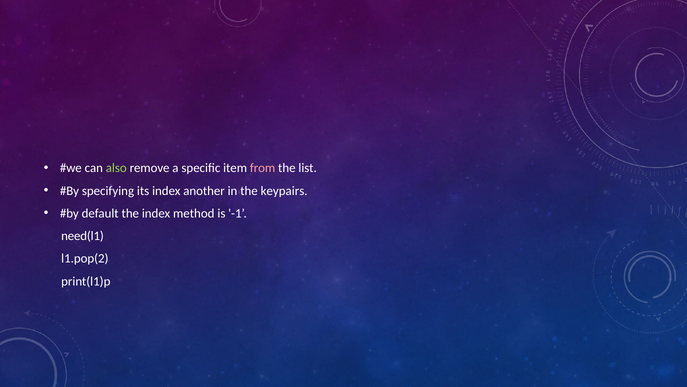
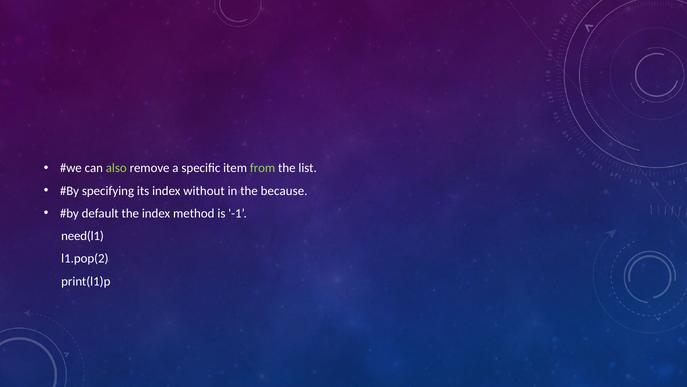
from colour: pink -> light green (263, 168)
another: another -> without (204, 190)
keypairs: keypairs -> because (284, 190)
